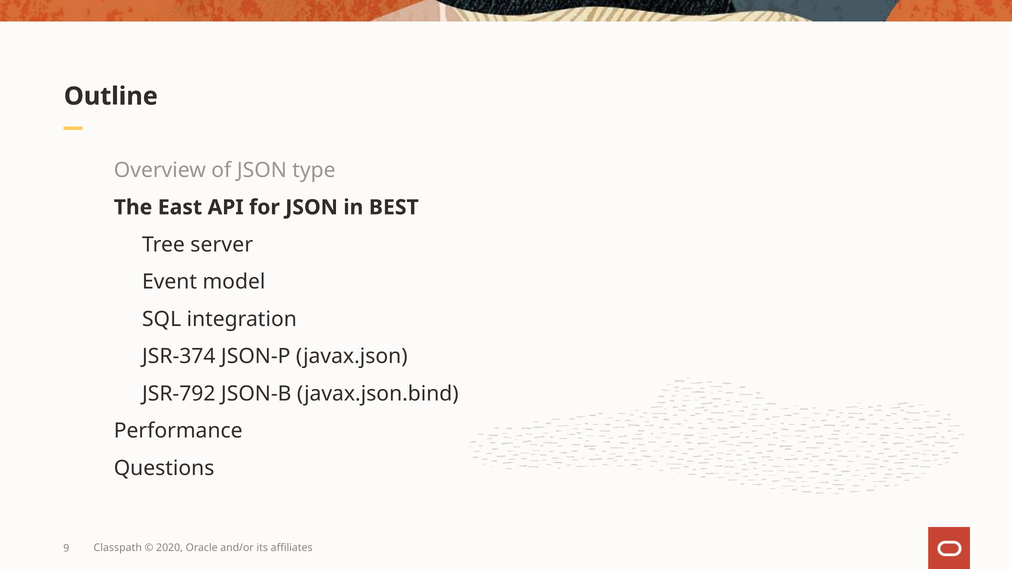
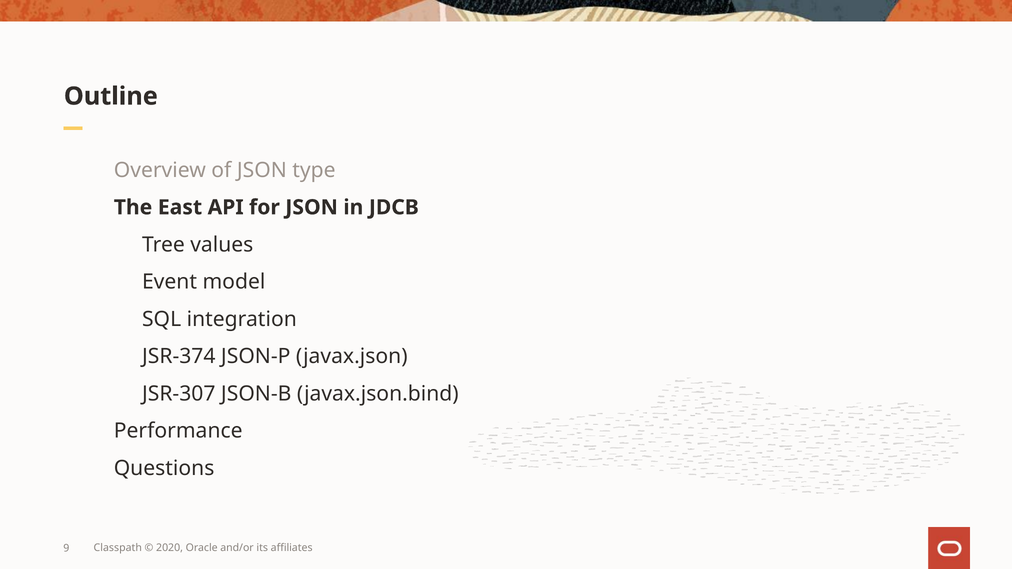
BEST: BEST -> JDCB (394, 207)
server: server -> values (222, 245)
JSR-792: JSR-792 -> JSR-307 (179, 394)
